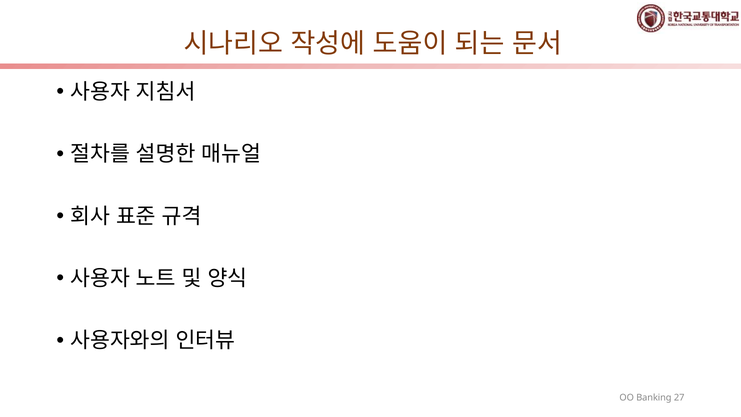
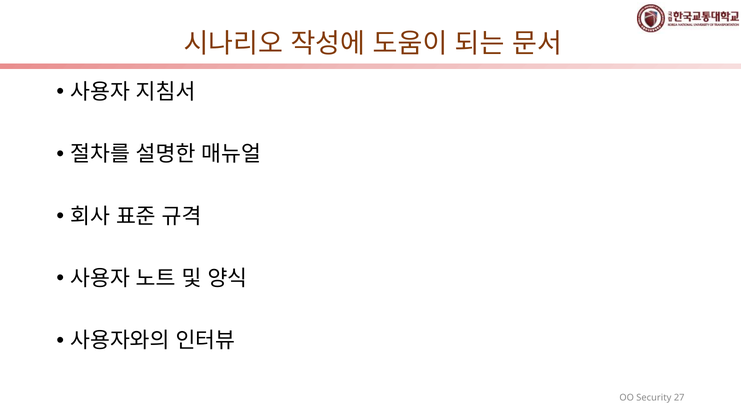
Banking: Banking -> Security (654, 397)
